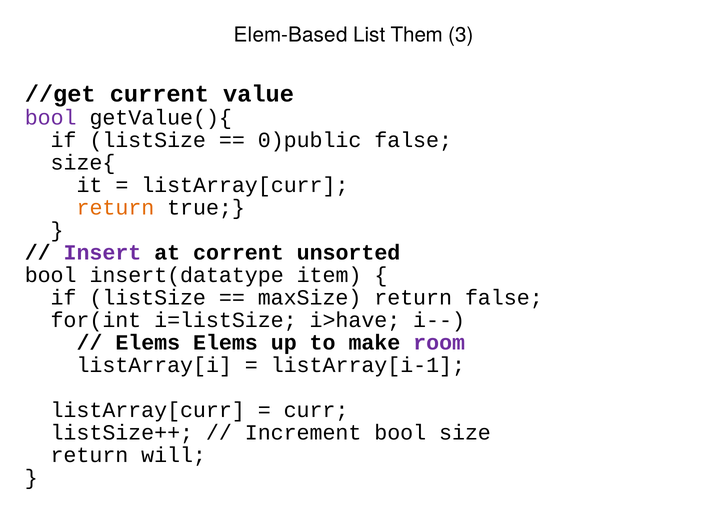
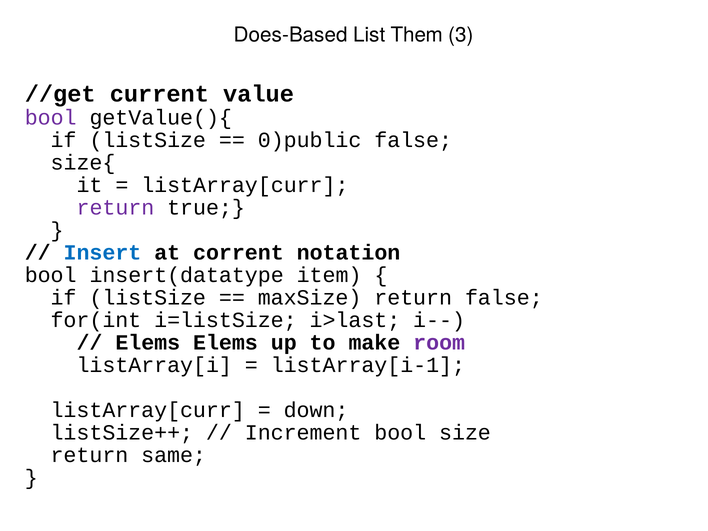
Elem-Based: Elem-Based -> Does-Based (291, 35)
return colour: orange -> purple (115, 208)
Insert colour: purple -> blue (102, 253)
unsorted: unsorted -> notation (349, 253)
i>have: i>have -> i>last (355, 320)
curr: curr -> down (316, 410)
will: will -> same (174, 455)
